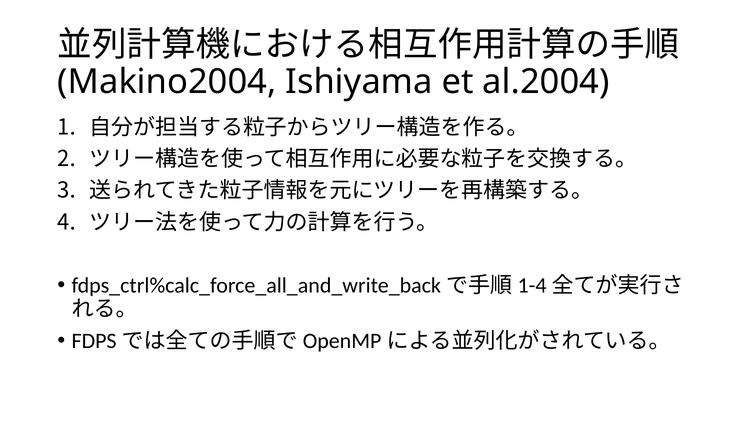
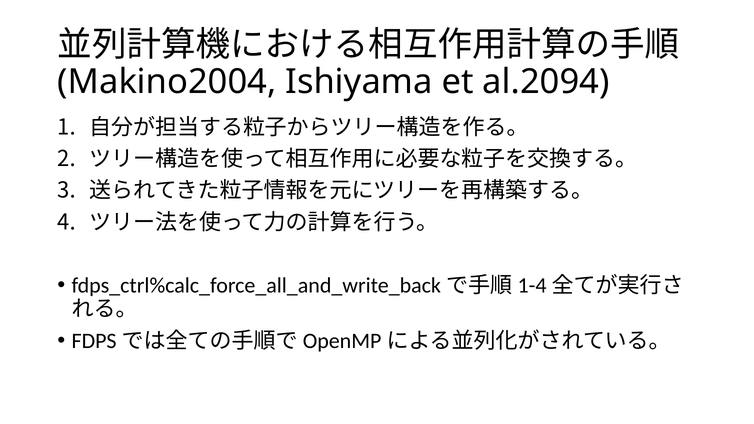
al.2004: al.2004 -> al.2094 (546, 82)
